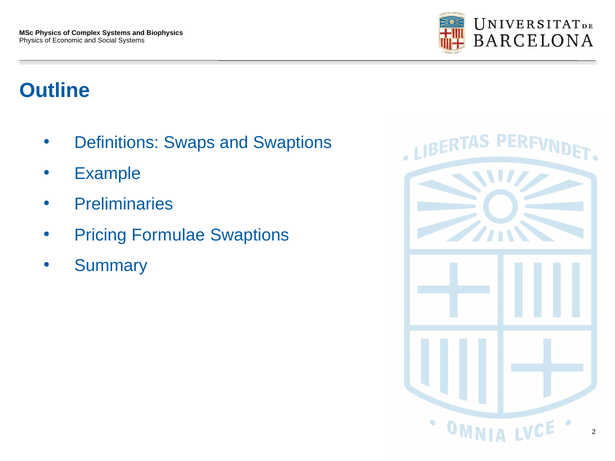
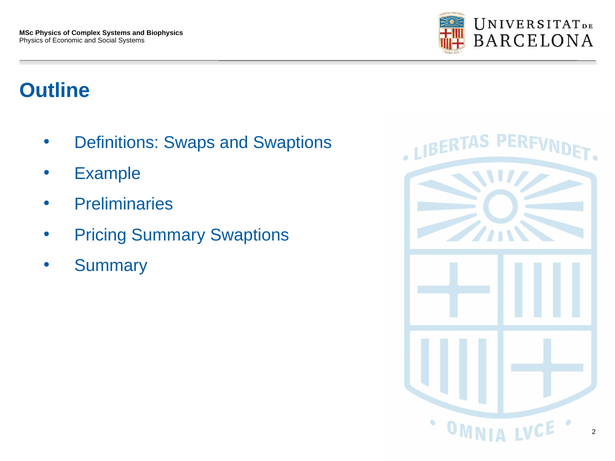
Pricing Formulae: Formulae -> Summary (168, 235)
